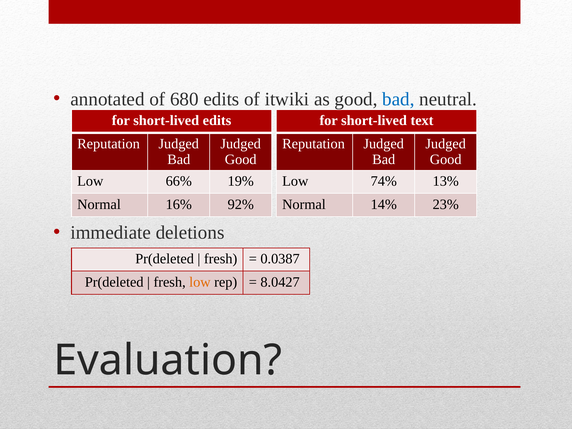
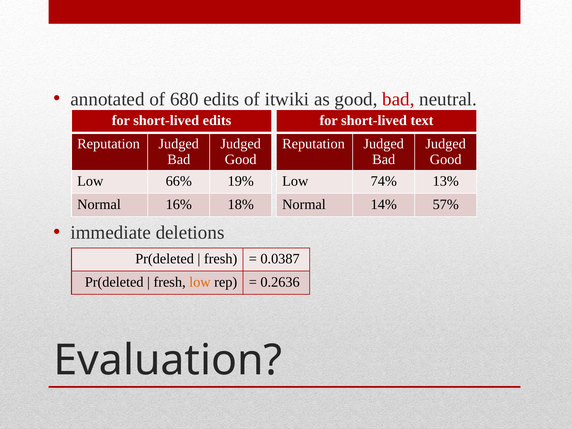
bad colour: blue -> red (398, 99)
92%: 92% -> 18% (241, 204)
23%: 23% -> 57% (446, 204)
8.0427: 8.0427 -> 0.2636 (280, 282)
